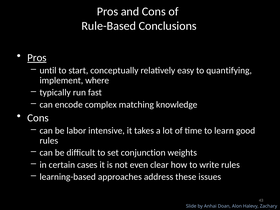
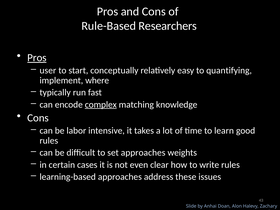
Conclusions: Conclusions -> Researchers (168, 26)
until: until -> user (48, 70)
complex underline: none -> present (101, 105)
set conjunction: conjunction -> approaches (143, 153)
